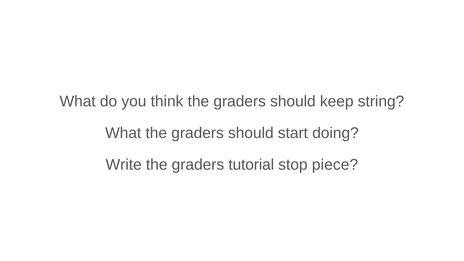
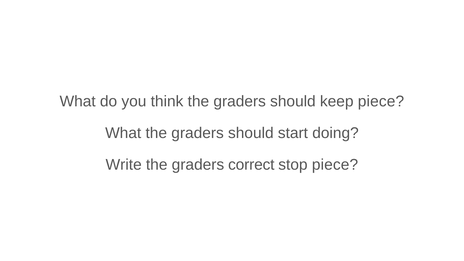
keep string: string -> piece (381, 101)
tutorial: tutorial -> correct (251, 165)
